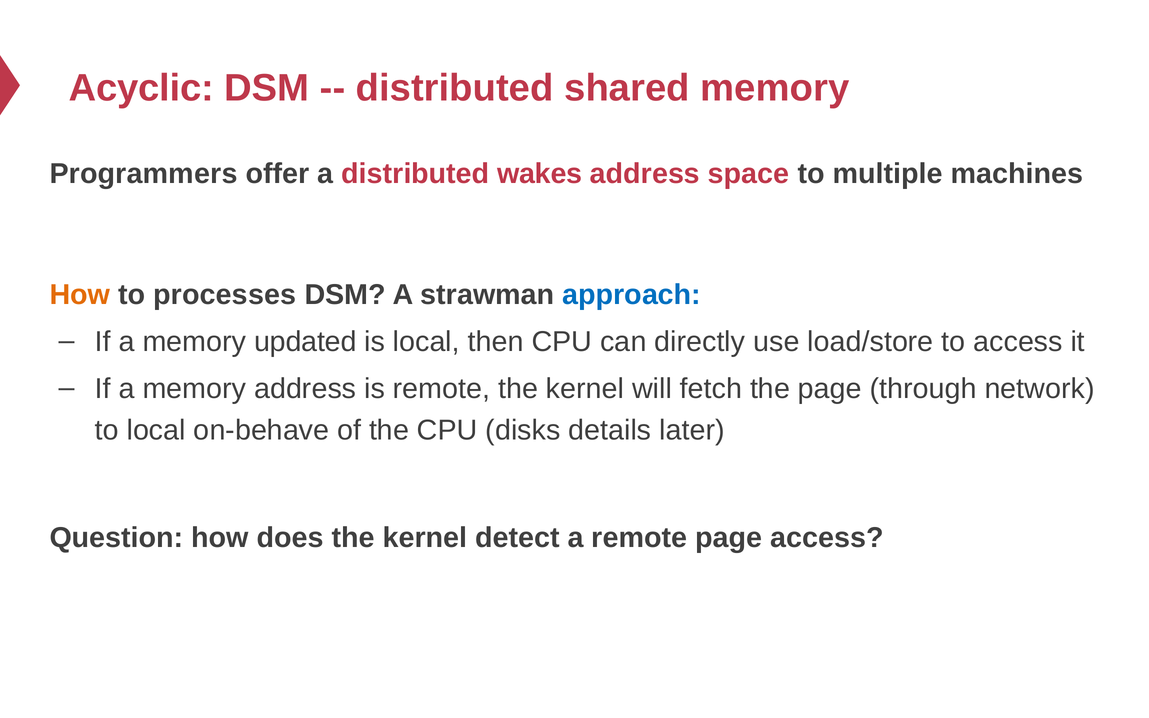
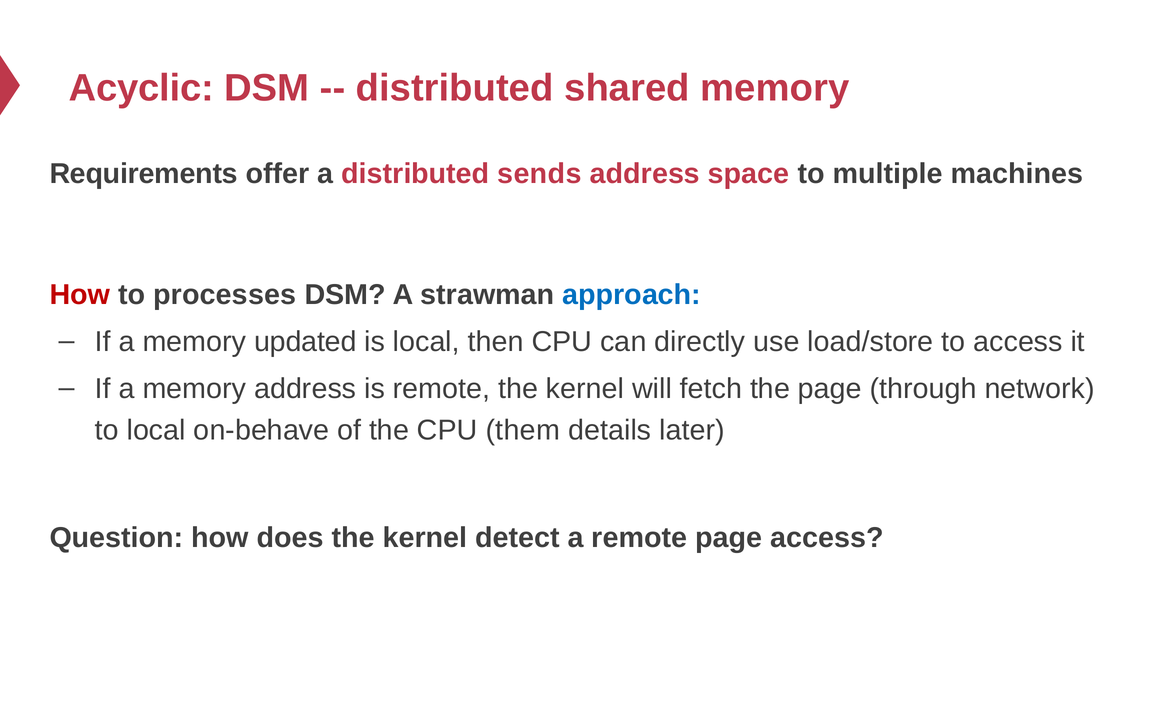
Programmers: Programmers -> Requirements (144, 174)
wakes: wakes -> sends (539, 174)
How colour: orange -> red (80, 295)
disks: disks -> them (523, 430)
